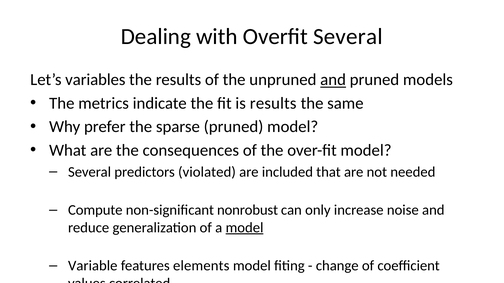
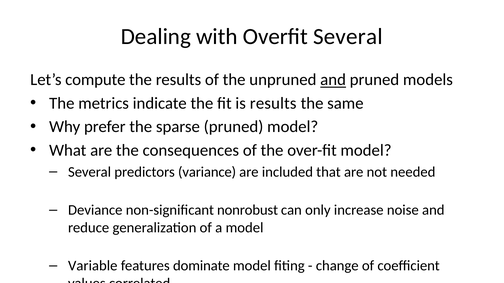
variables: variables -> compute (95, 80)
violated: violated -> variance (207, 172)
Compute: Compute -> Deviance (95, 210)
model underline: present -> none (245, 228)
elements: elements -> dominate (201, 266)
